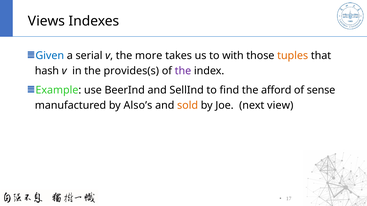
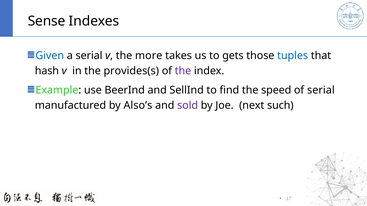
Views: Views -> Sense (47, 21)
with: with -> gets (233, 56)
tuples colour: orange -> blue (293, 56)
afford: afford -> speed (276, 90)
of sense: sense -> serial (321, 90)
sold colour: orange -> purple (188, 106)
view: view -> such (280, 106)
